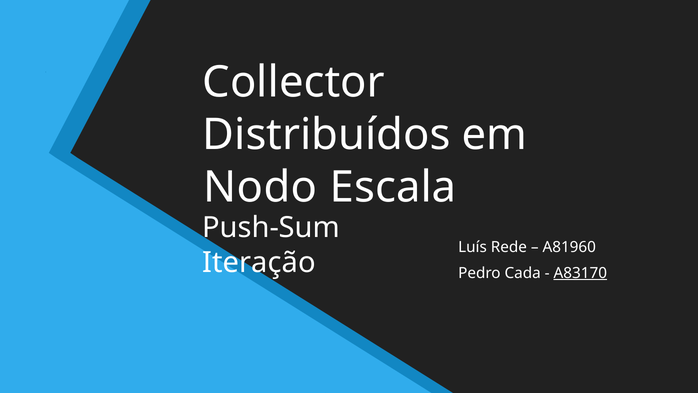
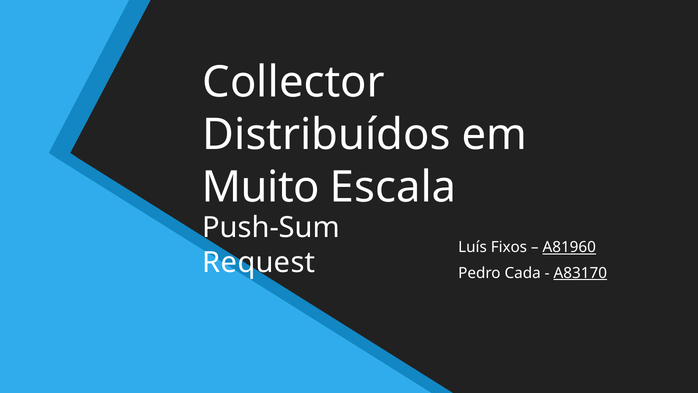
Nodo: Nodo -> Muito (261, 187)
Rede: Rede -> Fixos (509, 247)
A81960 underline: none -> present (569, 247)
Iteração: Iteração -> Request (259, 262)
